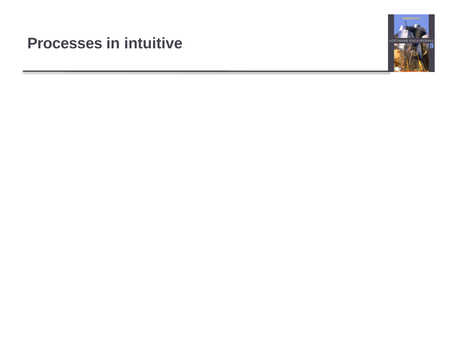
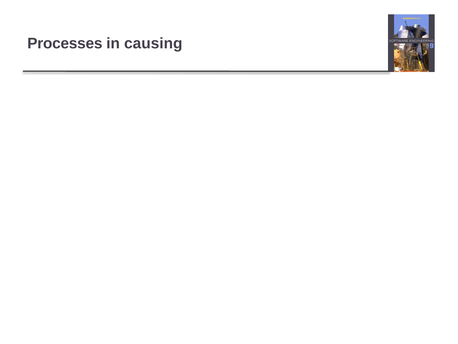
intuitive: intuitive -> causing (153, 43)
